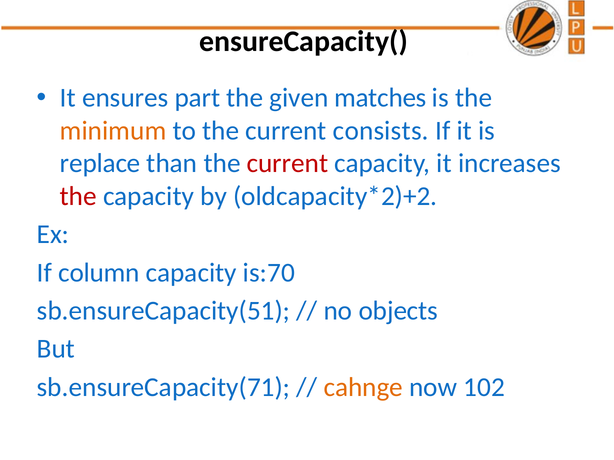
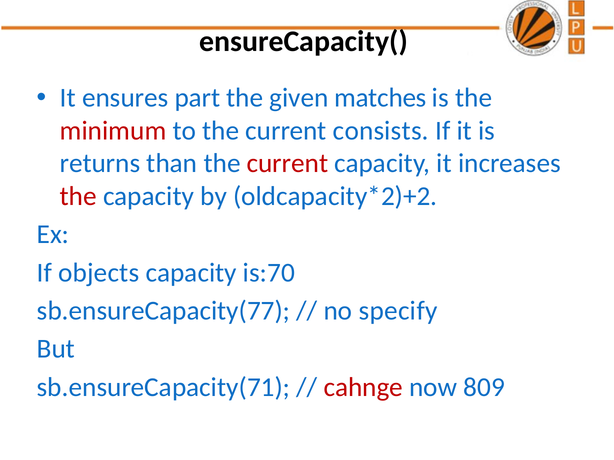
minimum colour: orange -> red (113, 131)
replace: replace -> returns (100, 164)
column: column -> objects (99, 273)
sb.ensureCapacity(51: sb.ensureCapacity(51 -> sb.ensureCapacity(77 (164, 311)
objects: objects -> specify (398, 311)
cahnge colour: orange -> red (363, 387)
102: 102 -> 809 (484, 387)
